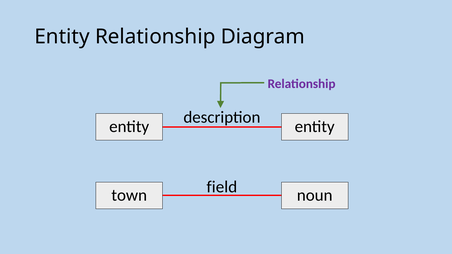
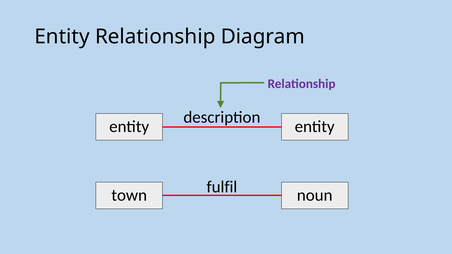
field: field -> fulfil (222, 187)
